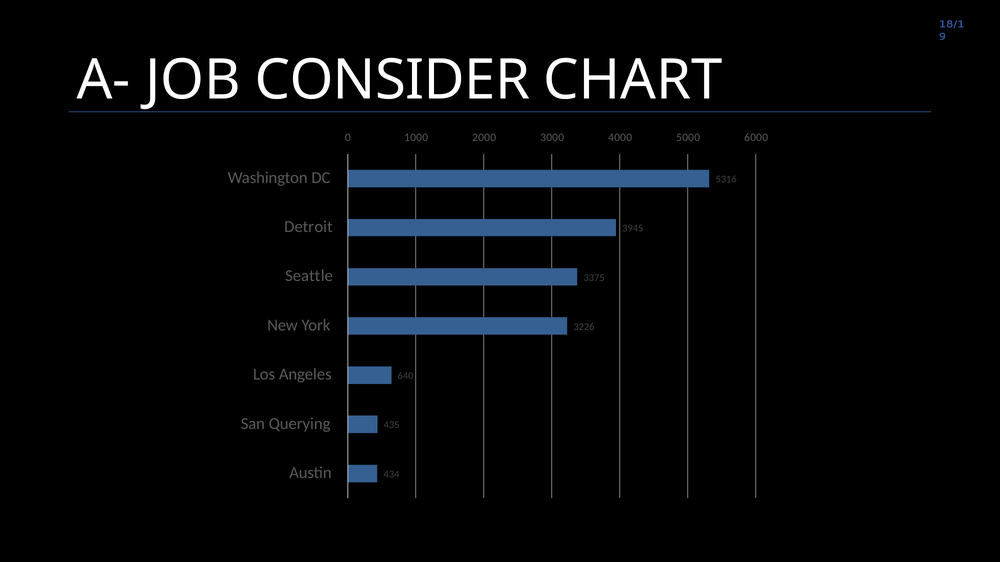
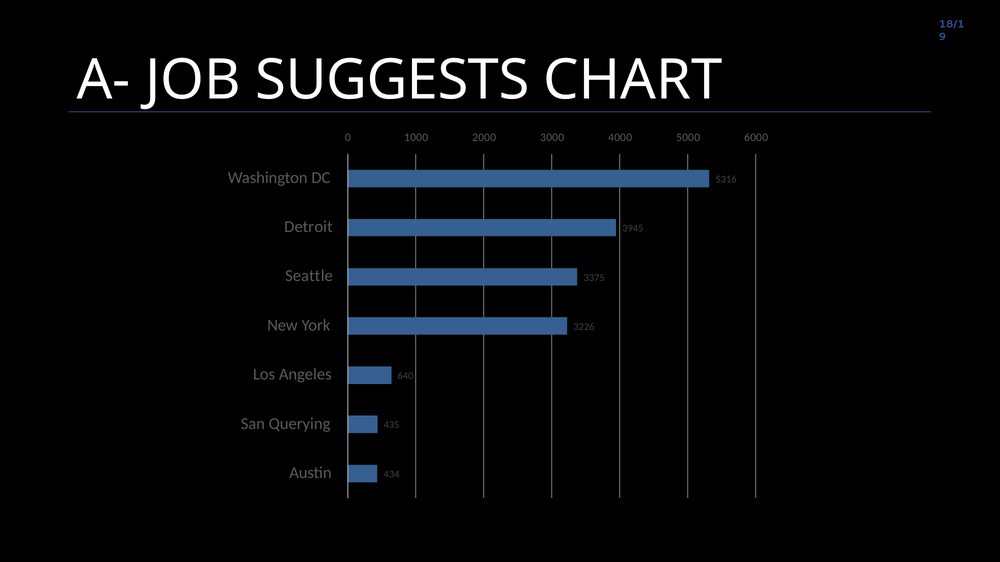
CONSIDER: CONSIDER -> SUGGESTS (392, 80)
